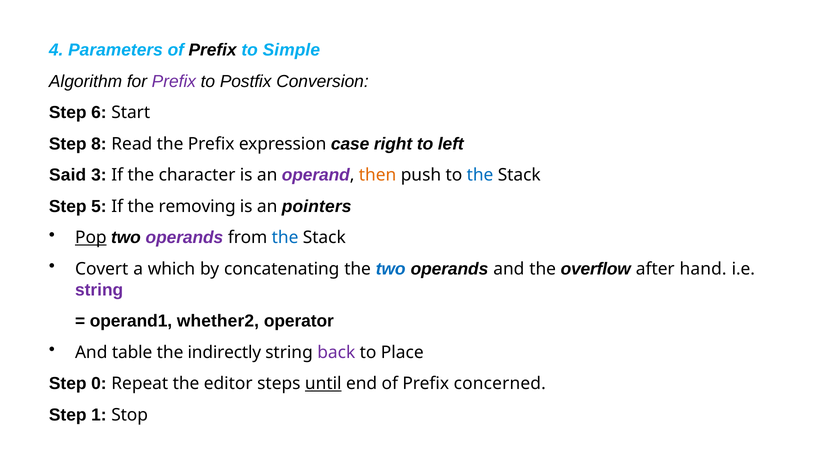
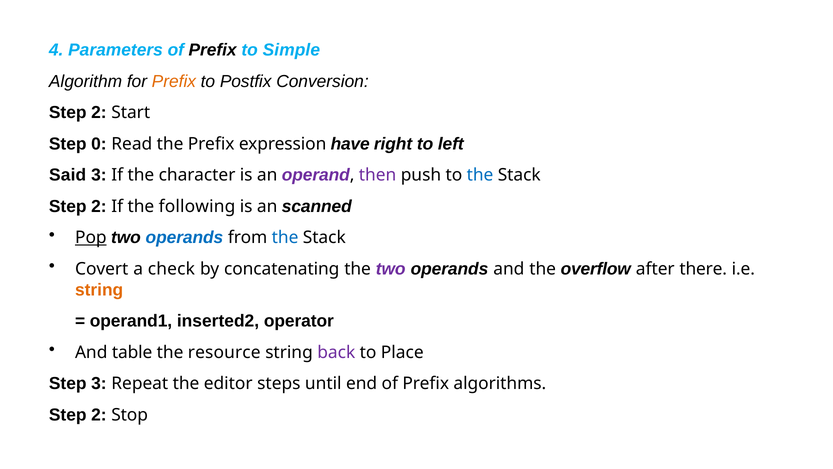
Prefix colour: purple -> orange (174, 81)
6: 6 -> 2 (99, 112)
8: 8 -> 0 (99, 144)
case: case -> have (350, 144)
then colour: orange -> purple (378, 175)
5: 5 -> 2 (99, 206)
removing: removing -> following (197, 206)
pointers: pointers -> scanned (317, 206)
operands colour: purple -> blue (184, 238)
which: which -> check (171, 269)
two colour: blue -> purple (391, 269)
hand: hand -> there (703, 269)
string colour: purple -> orange (99, 290)
whether2: whether2 -> inserted2 (218, 321)
indirectly: indirectly -> resource (224, 352)
Step 0: 0 -> 3 (99, 383)
until underline: present -> none (323, 383)
concerned: concerned -> algorithms (500, 383)
1: 1 -> 2 (99, 415)
